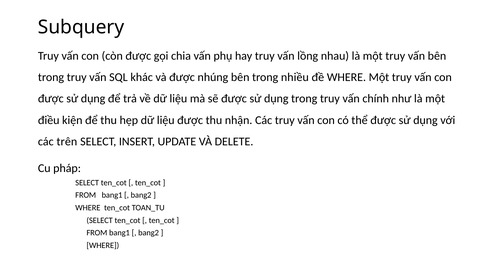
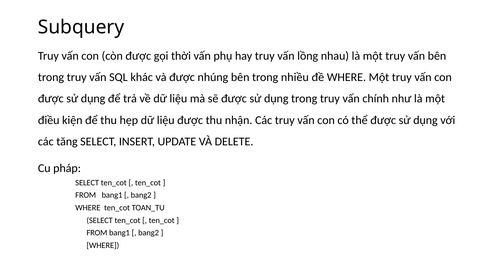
chia: chia -> thời (181, 56)
trên: trên -> tăng (67, 142)
